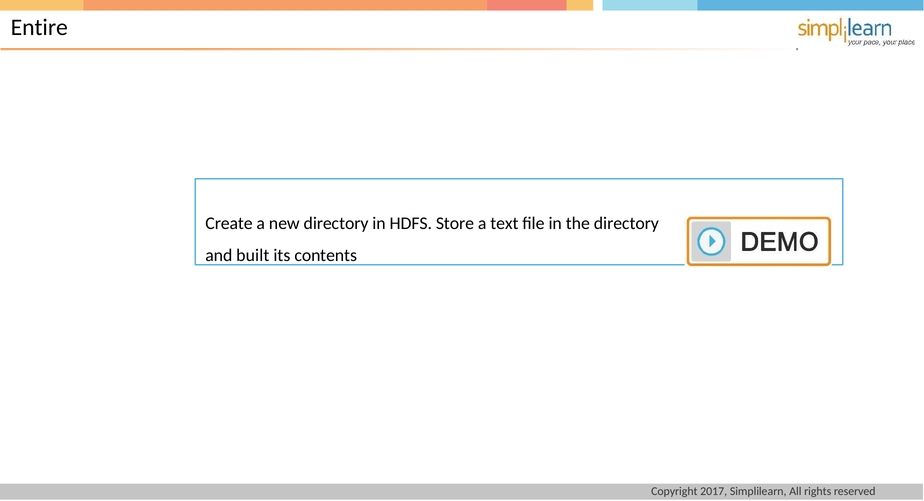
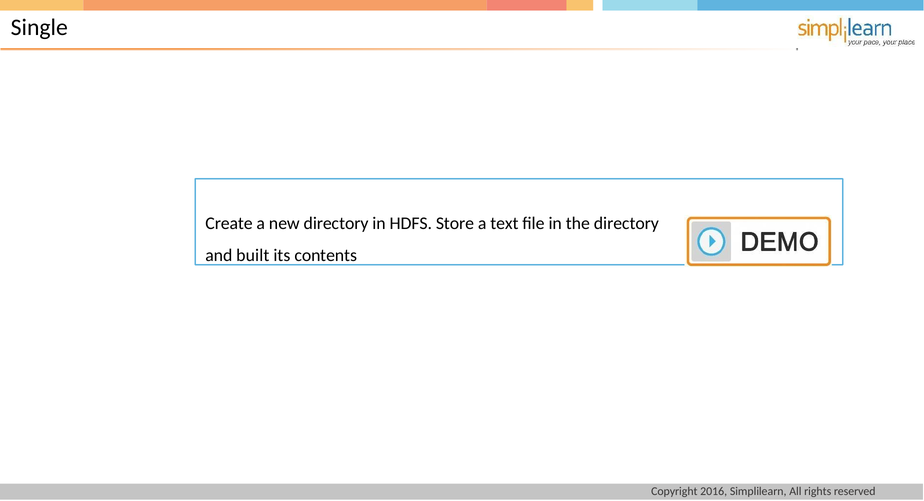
Entire: Entire -> Single (39, 28)
2017: 2017 -> 2016 (714, 492)
